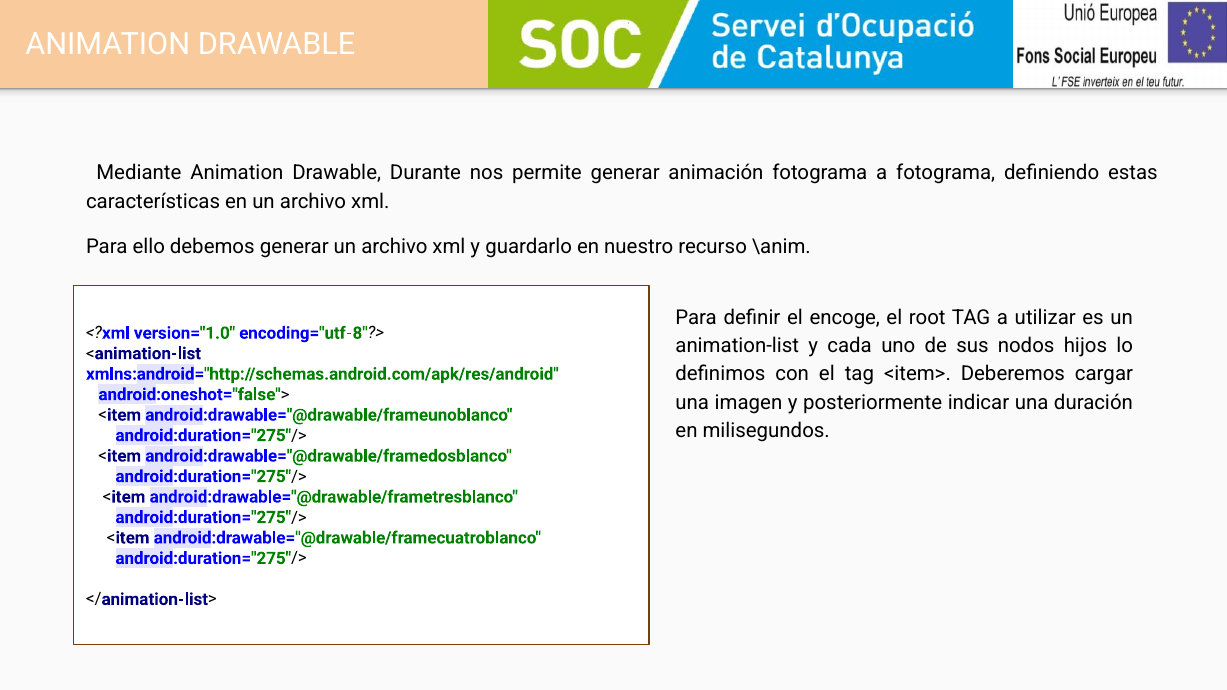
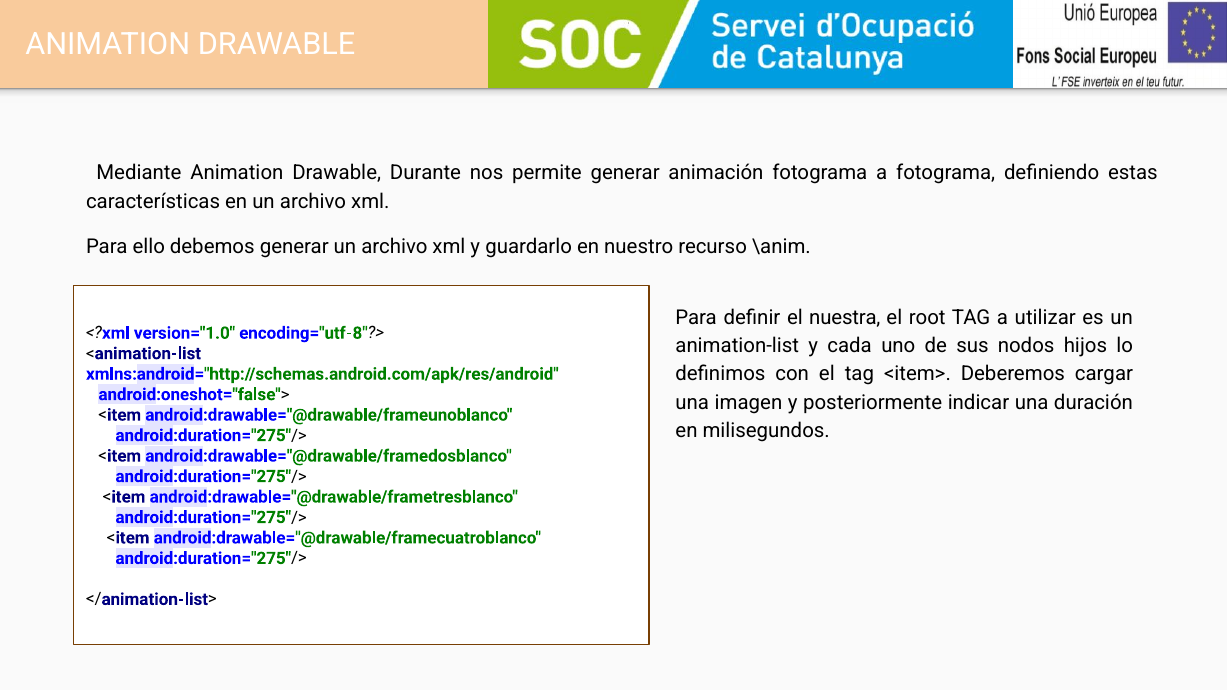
encoge: encoge -> nuestra (845, 318)
